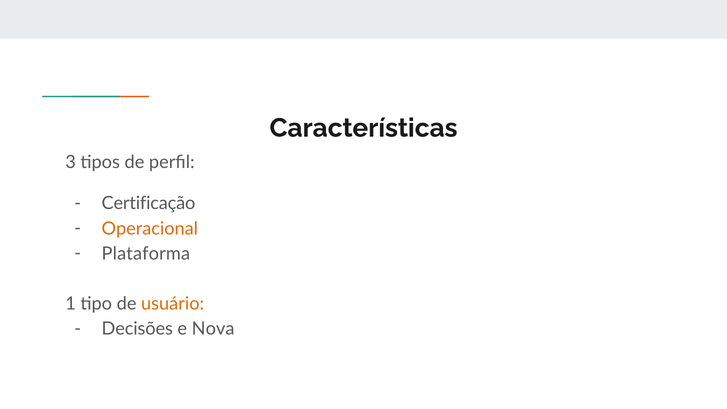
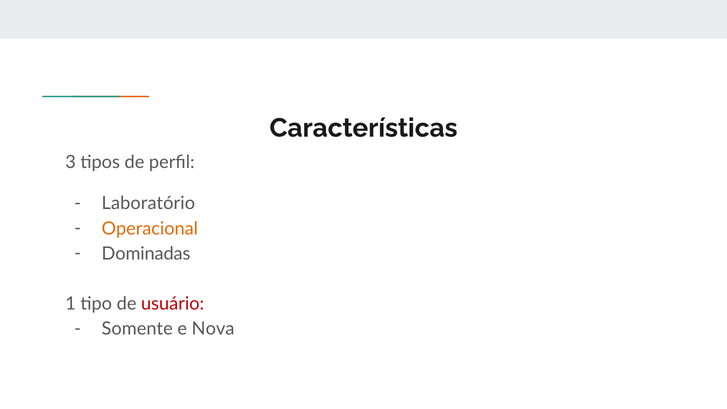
Certificação: Certificação -> Laboratório (148, 203)
Plataforma: Plataforma -> Dominadas (146, 254)
usuário colour: orange -> red (173, 304)
Decisões: Decisões -> Somente (137, 329)
